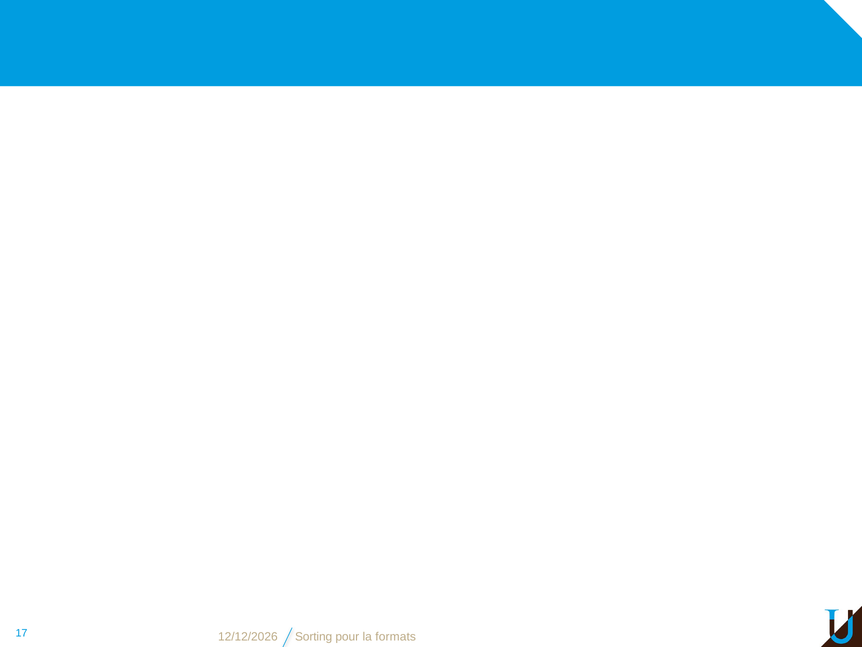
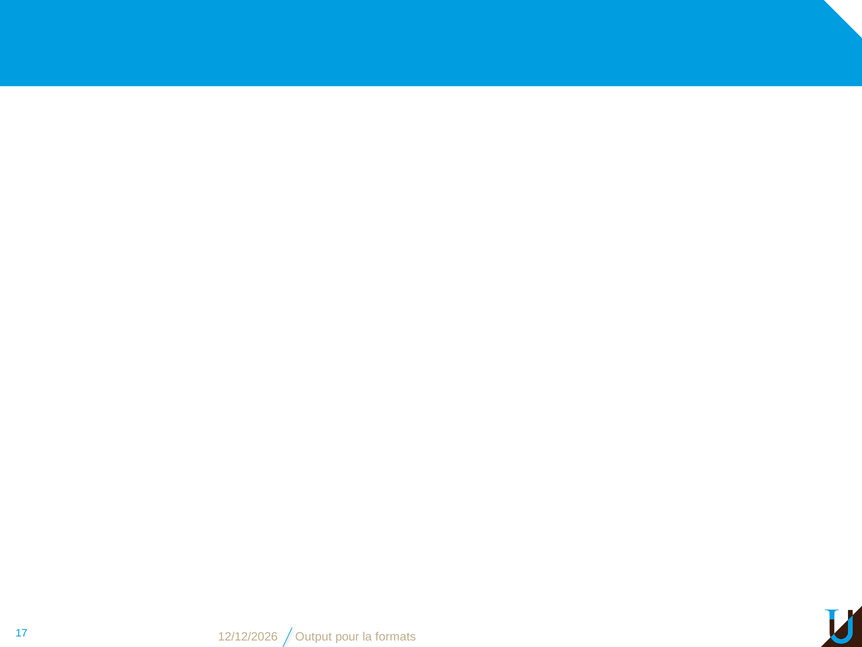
Sorting: Sorting -> Output (313, 636)
